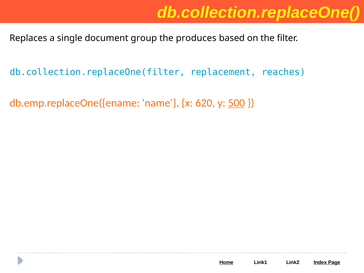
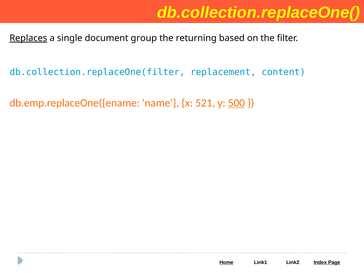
Replaces underline: none -> present (28, 38)
produces: produces -> returning (196, 38)
reaches: reaches -> content (283, 72)
620: 620 -> 521 (205, 103)
